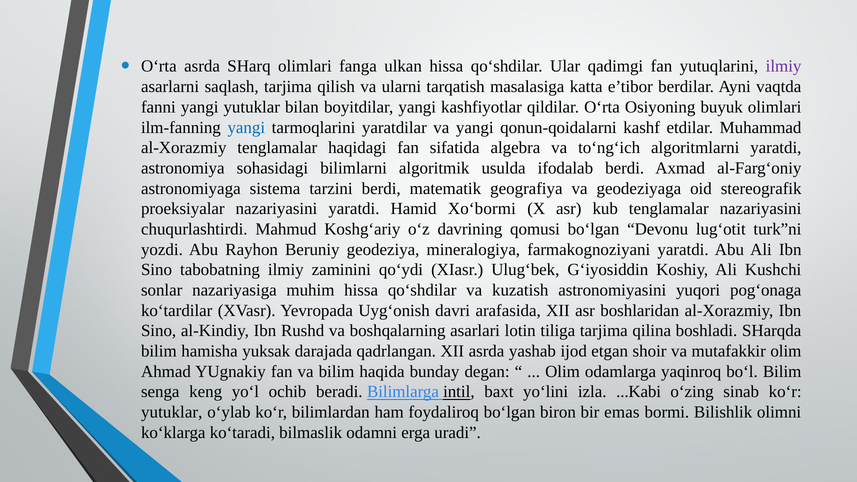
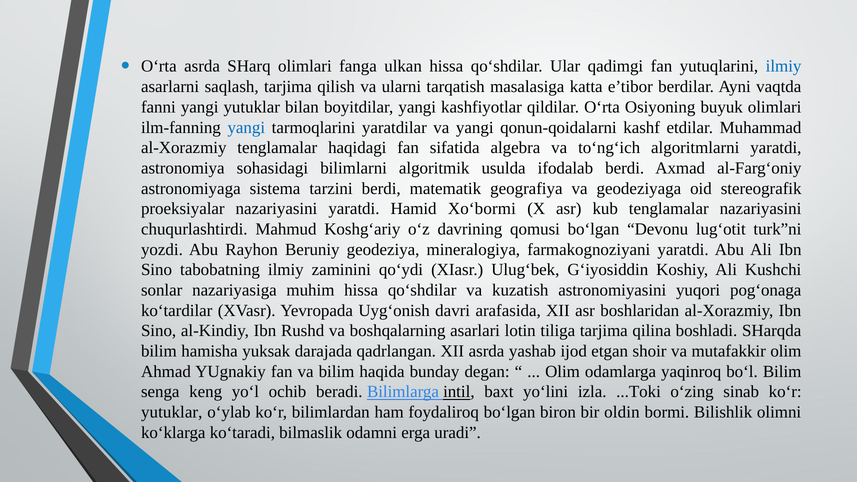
ilmiy colour: purple -> blue (784, 66)
...Kabi: ...Kabi -> ...Toki (639, 392)
emаs: emаs -> oldin (622, 412)
